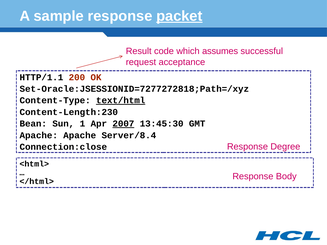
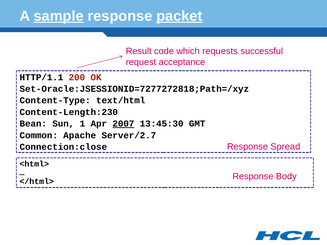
sample underline: none -> present (59, 16)
assumes: assumes -> requests (220, 51)
text/html underline: present -> none (121, 101)
Apache: Apache -> Common (39, 135)
Server/8.4: Server/8.4 -> Server/2.7 (129, 135)
Degree: Degree -> Spread (285, 147)
